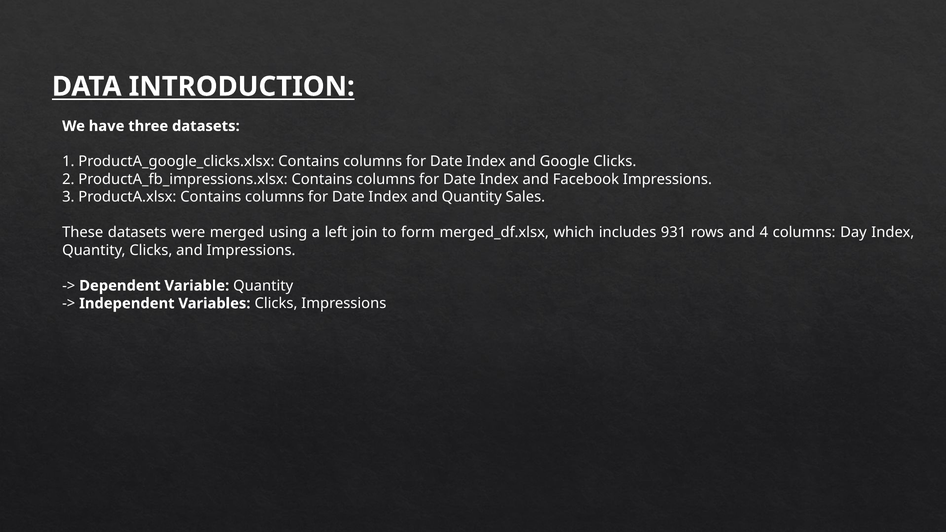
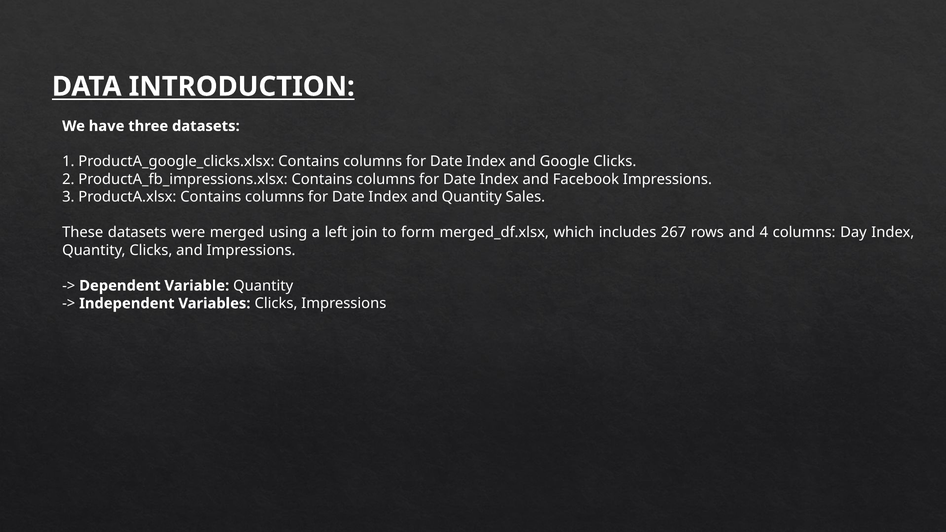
931: 931 -> 267 (674, 233)
